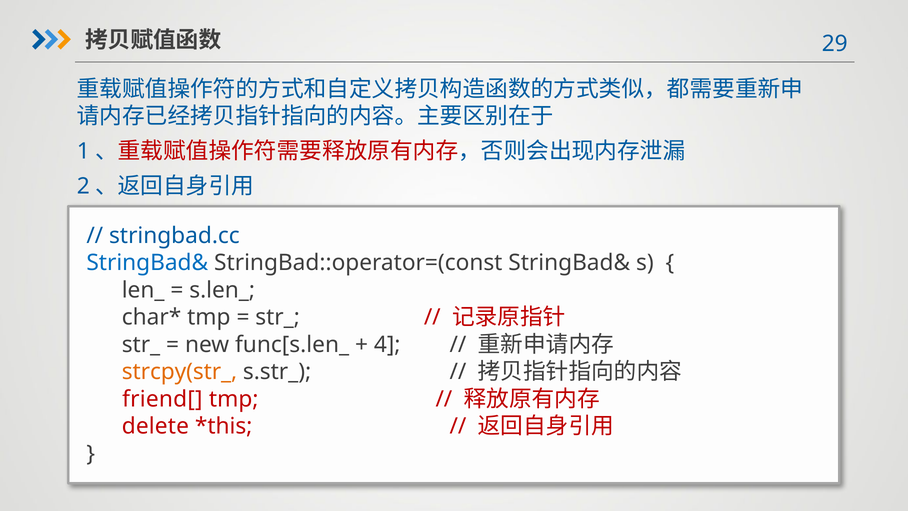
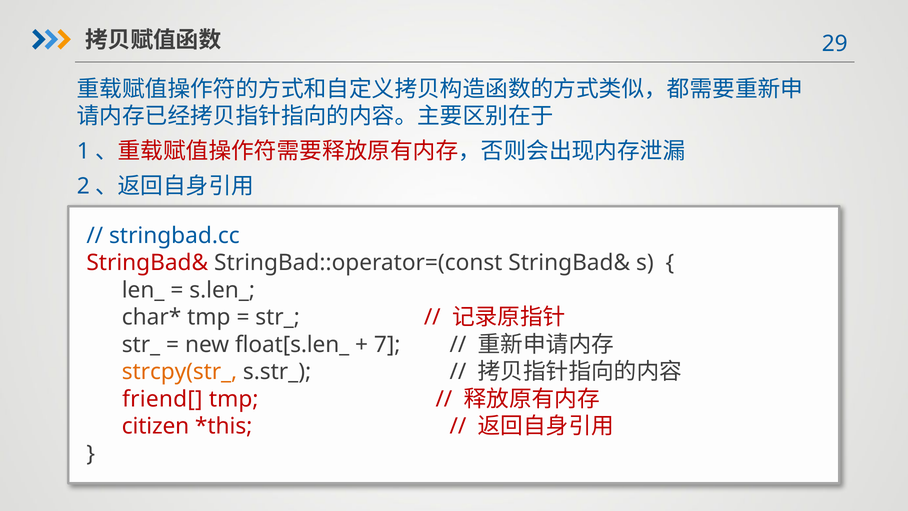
StringBad& colour: blue -> red (147, 263)
func[s.len_: func[s.len_ -> float[s.len_ (292, 344)
4: 4 -> 7 (387, 344)
delete: delete -> citizen (156, 426)
